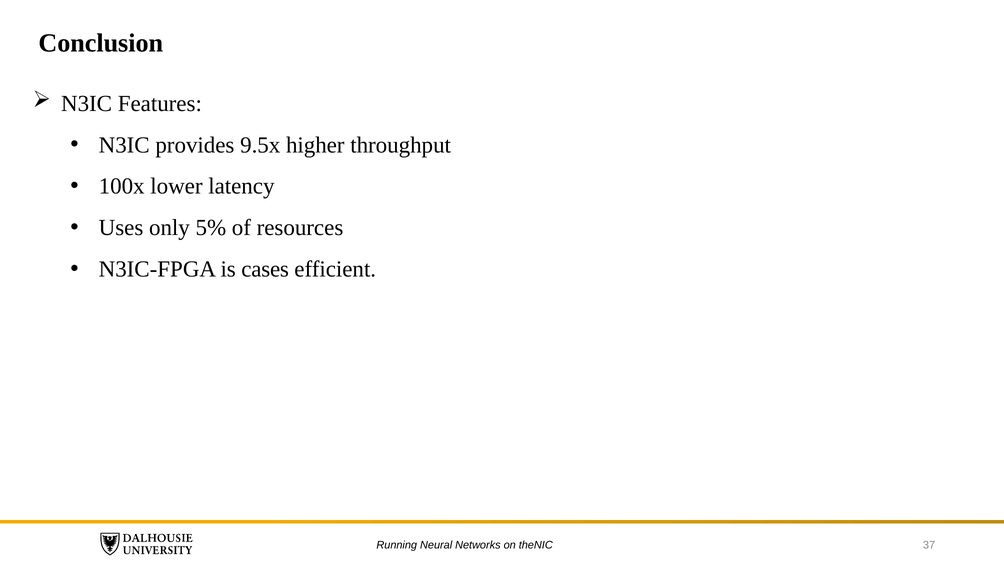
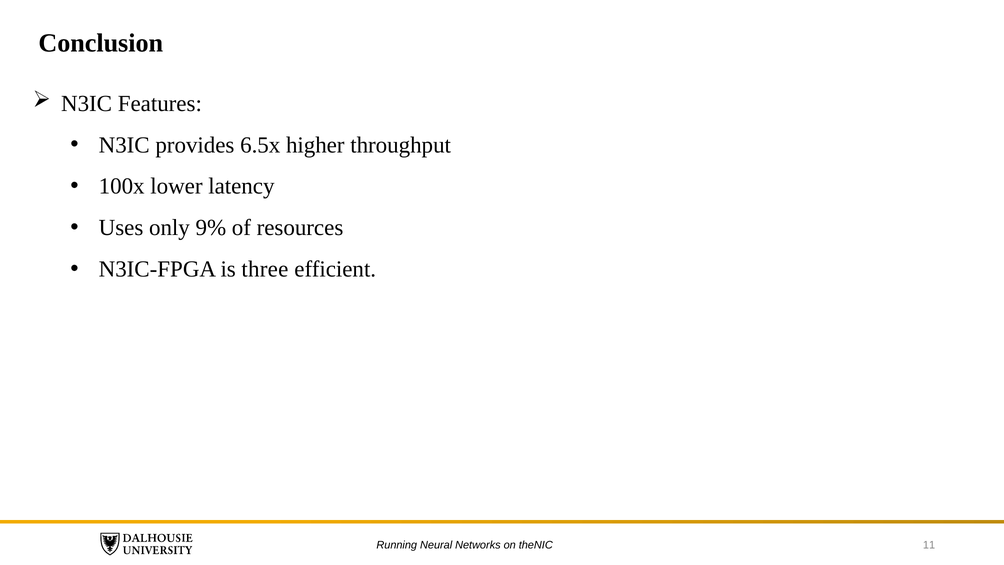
9.5x: 9.5x -> 6.5x (260, 145)
5%: 5% -> 9% (211, 228)
cases: cases -> three (265, 269)
37: 37 -> 11 (929, 545)
